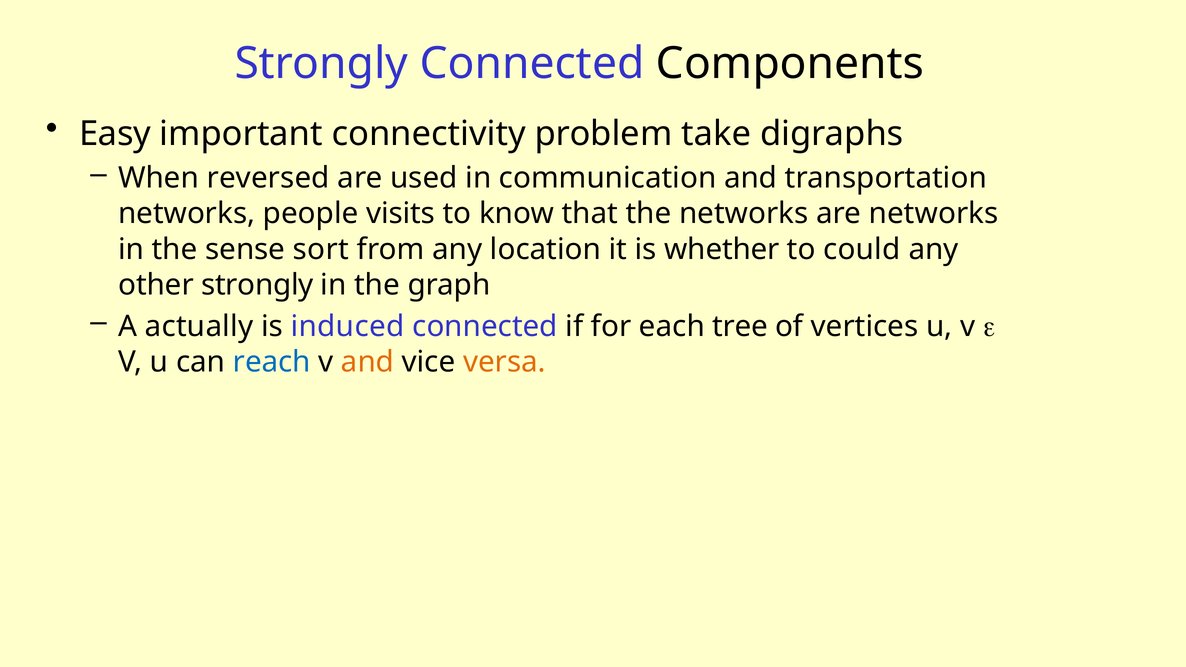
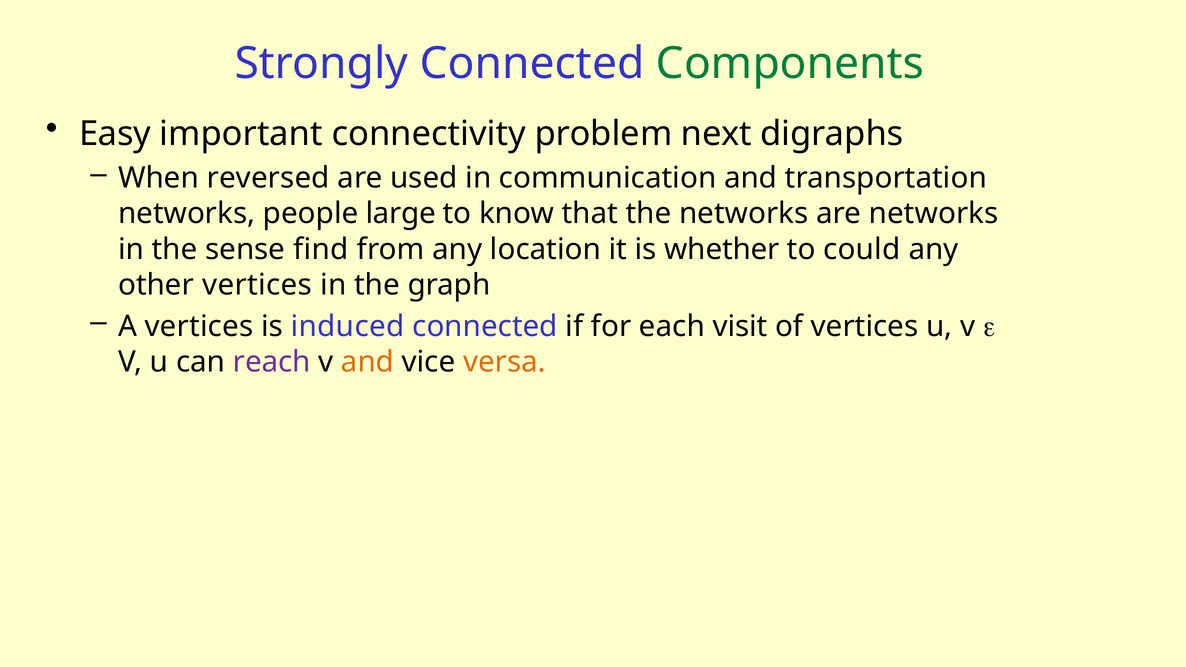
Components colour: black -> green (790, 64)
take: take -> next (716, 134)
visits: visits -> large (401, 214)
sort: sort -> find (321, 249)
other strongly: strongly -> vertices (257, 285)
A actually: actually -> vertices (199, 326)
tree: tree -> visit (740, 326)
reach colour: blue -> purple (272, 362)
